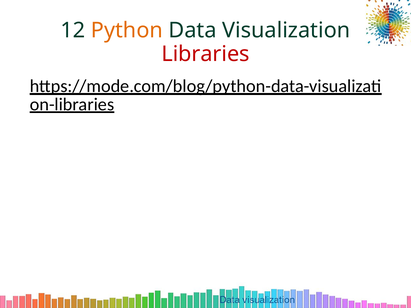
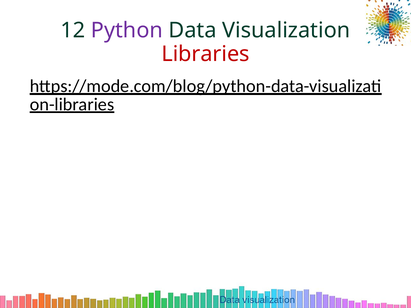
Python colour: orange -> purple (127, 30)
